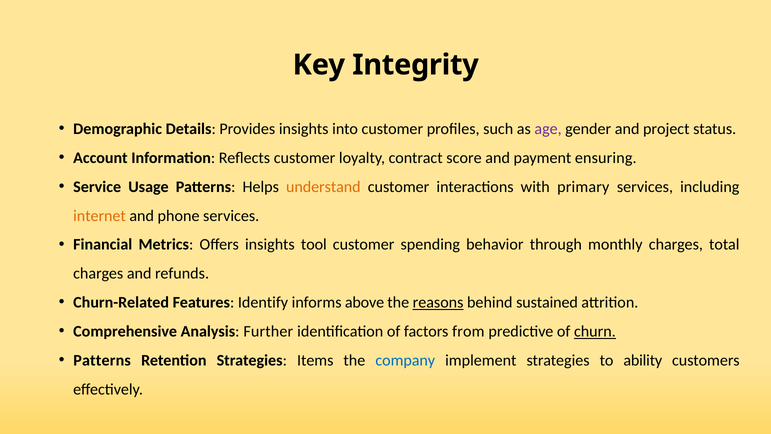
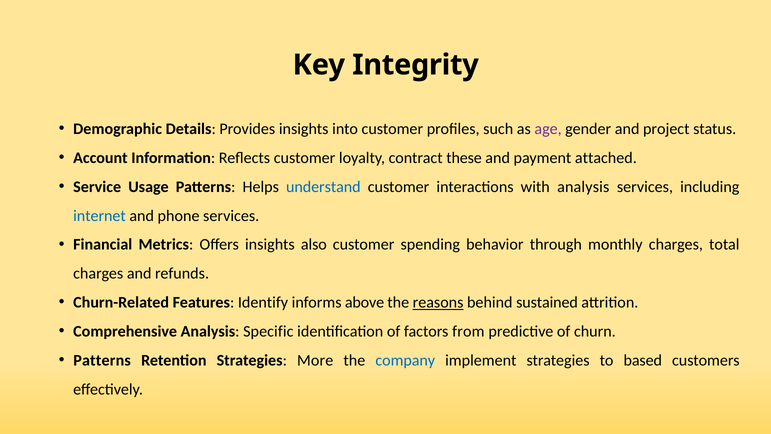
score: score -> these (464, 158)
ensuring: ensuring -> attached (606, 158)
understand colour: orange -> blue (323, 187)
with primary: primary -> analysis (583, 187)
internet colour: orange -> blue (100, 216)
tool: tool -> also (314, 244)
Further: Further -> Specific (268, 331)
churn underline: present -> none (595, 331)
Items: Items -> More (315, 360)
ability: ability -> based (643, 360)
